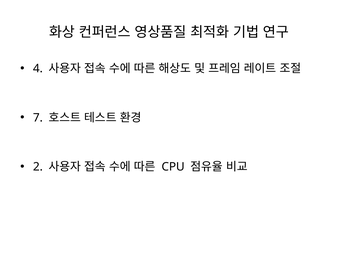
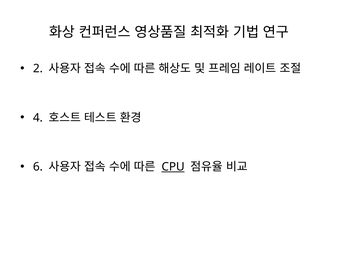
4: 4 -> 2 (38, 69)
7: 7 -> 4 (38, 118)
2: 2 -> 6 (38, 167)
CPU underline: none -> present (173, 167)
